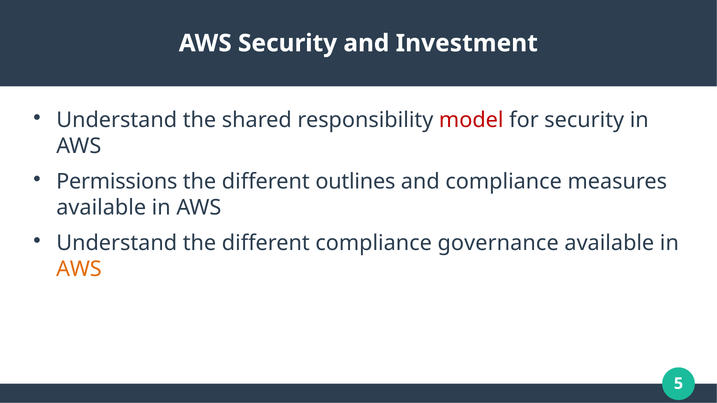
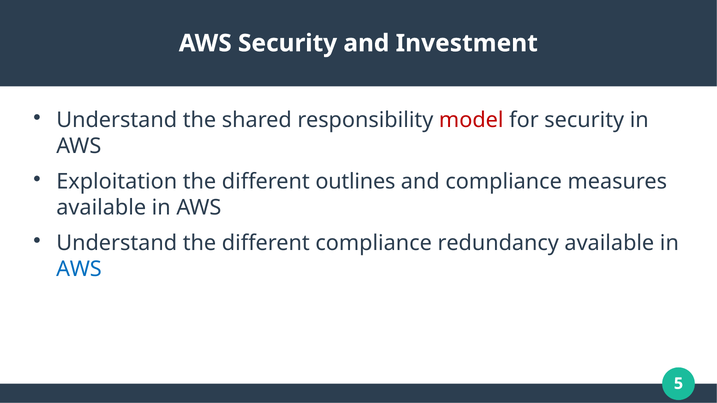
Permissions: Permissions -> Exploitation (117, 182)
governance: governance -> redundancy (498, 243)
AWS colour: orange -> blue (79, 269)
